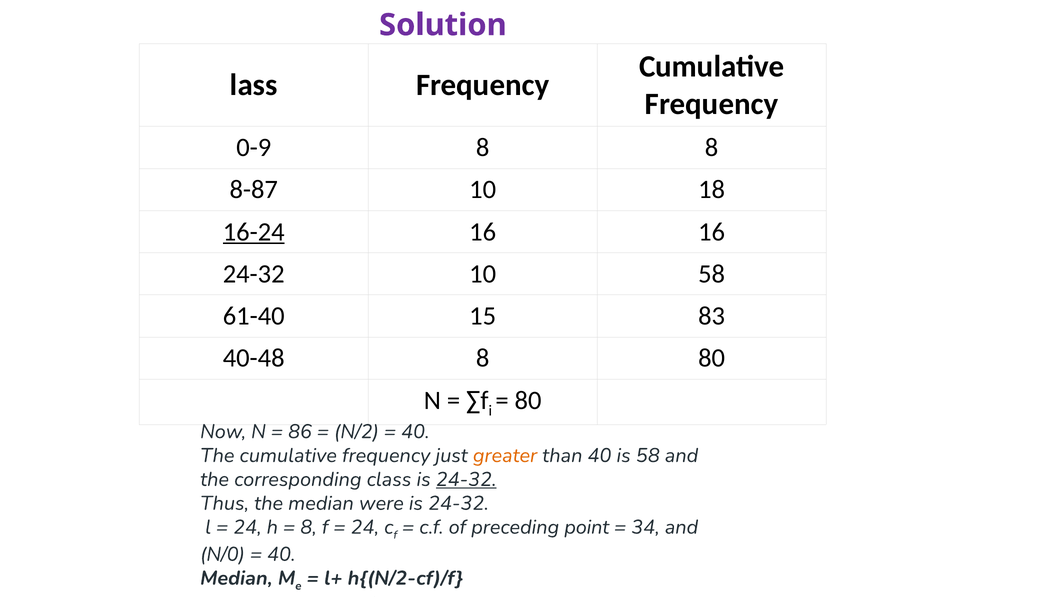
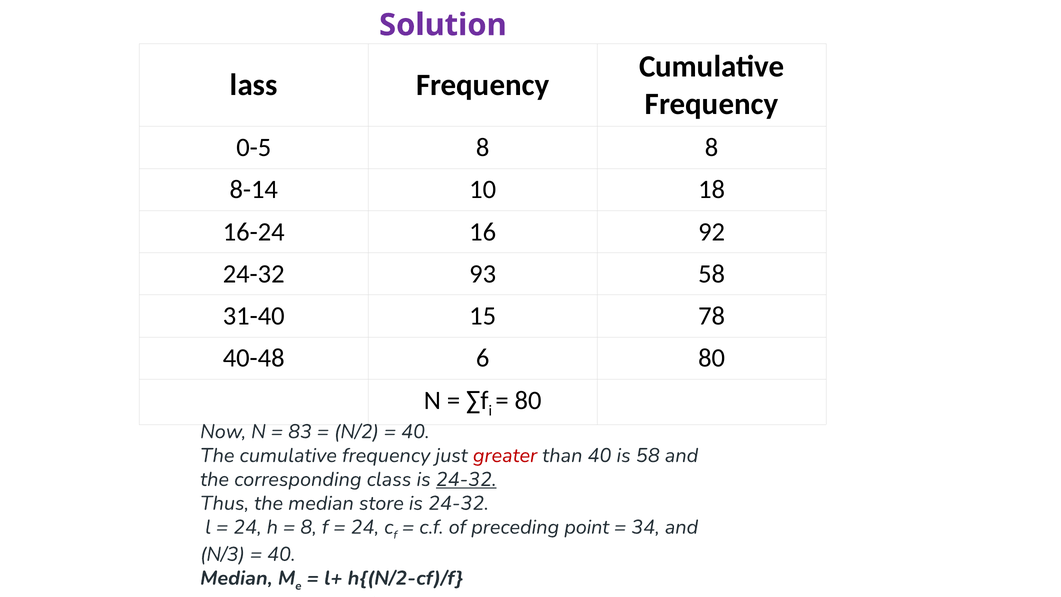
0-9: 0-9 -> 0-5 (254, 148)
8-87: 8-87 -> 8-14 (254, 190)
16-24 underline: present -> none (254, 232)
16 16: 16 -> 92 (712, 232)
24-32 10: 10 -> 93 (483, 274)
61-40: 61-40 -> 31-40 (254, 316)
83: 83 -> 78 (712, 316)
40-48 8: 8 -> 6 (483, 358)
86: 86 -> 83 (300, 431)
greater colour: orange -> red (505, 455)
were: were -> store (381, 503)
N/0: N/0 -> N/3 (223, 554)
